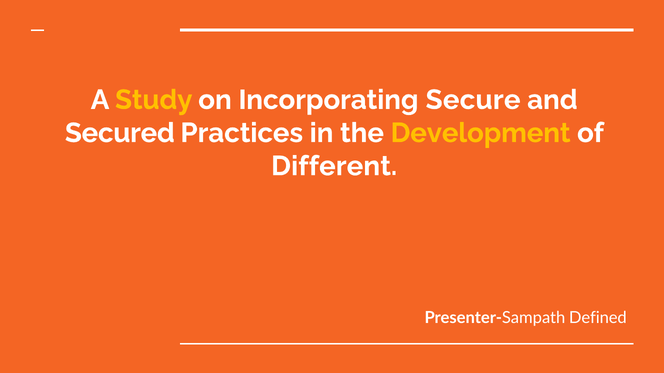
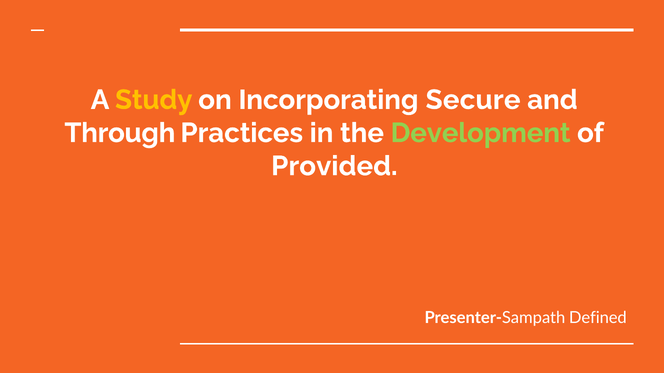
Secured: Secured -> Through (120, 133)
Development colour: yellow -> light green (481, 133)
Different: Different -> Provided (334, 166)
